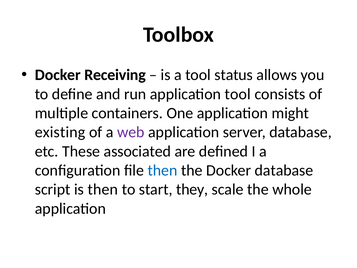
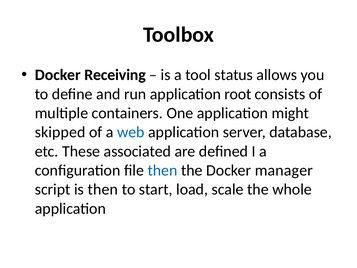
application tool: tool -> root (238, 94)
existing: existing -> skipped (60, 132)
web colour: purple -> blue (131, 132)
Docker database: database -> manager (284, 170)
they: they -> load (192, 189)
